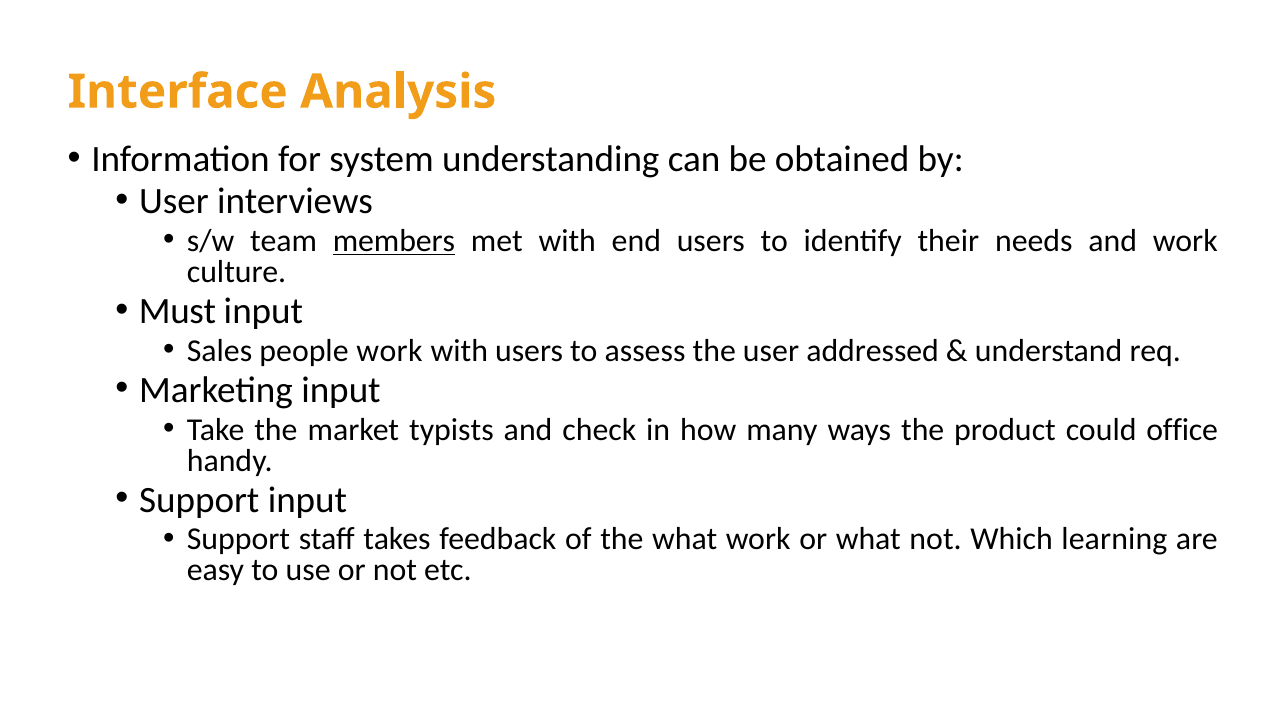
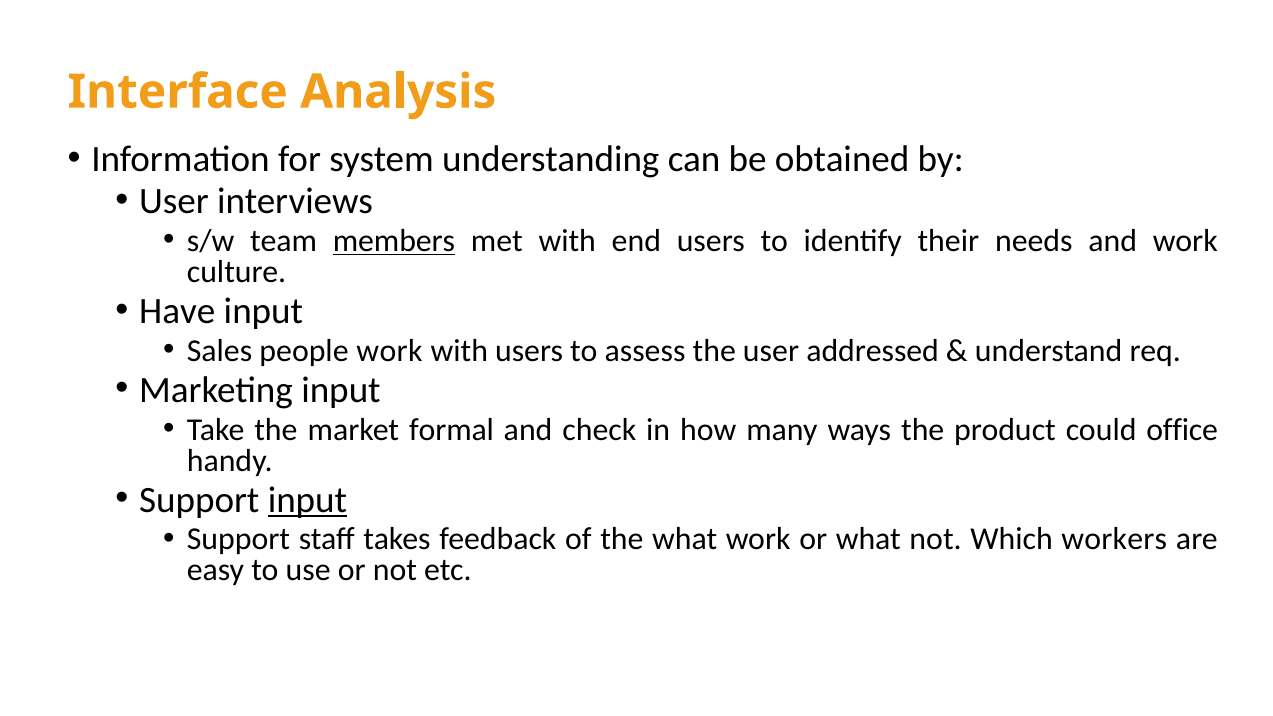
Must: Must -> Have (177, 311)
typists: typists -> formal (452, 430)
input underline: none -> present (307, 500)
learning: learning -> workers (1114, 540)
